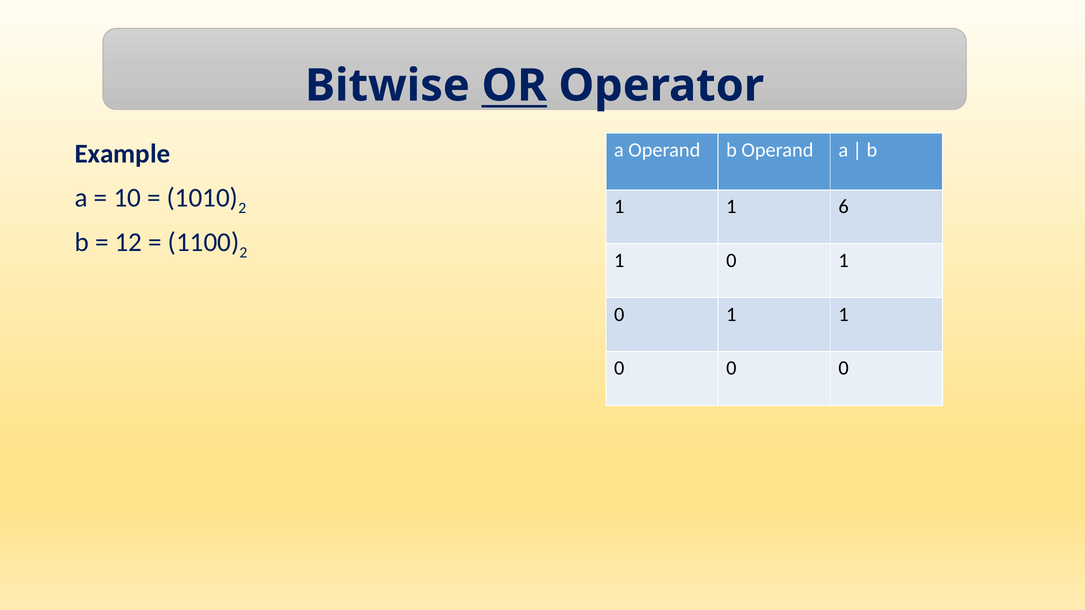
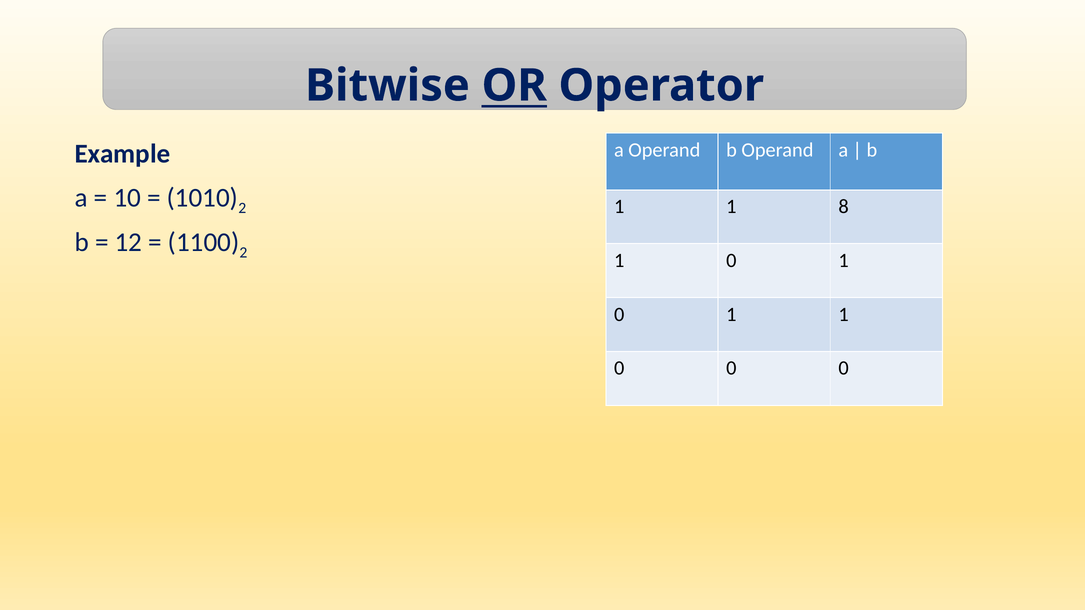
6: 6 -> 8 (844, 207)
